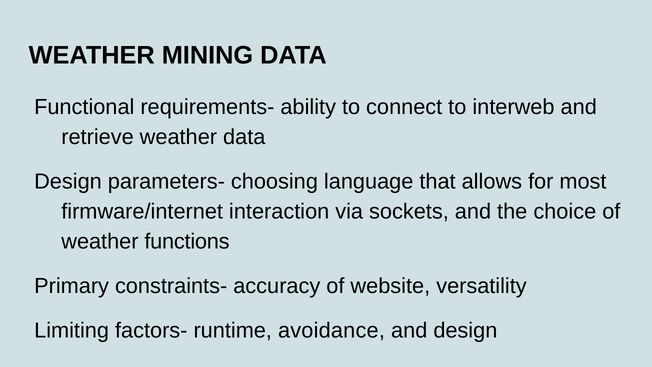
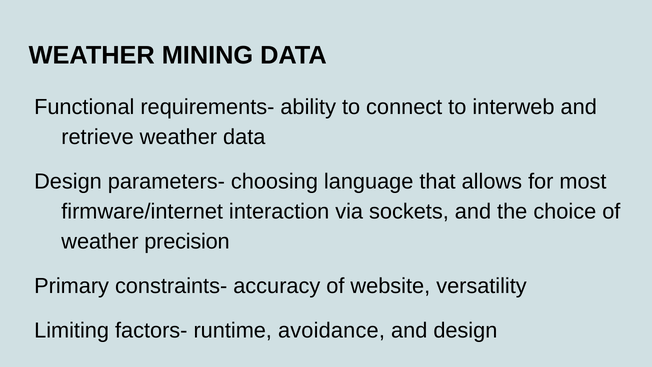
functions: functions -> precision (187, 242)
